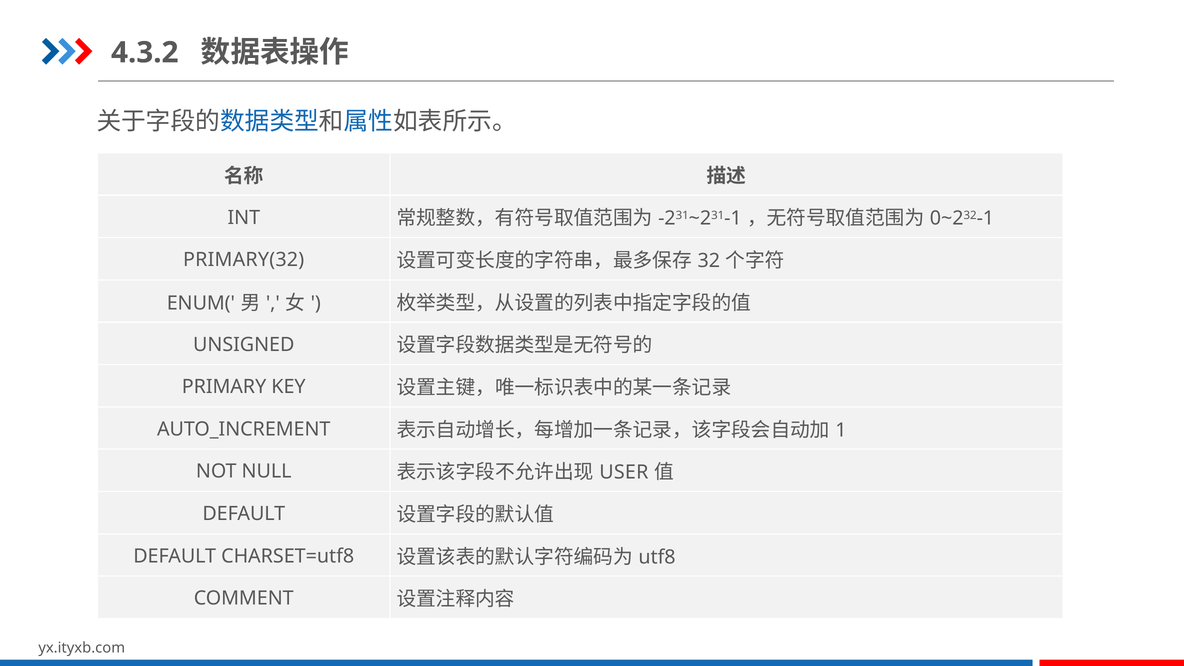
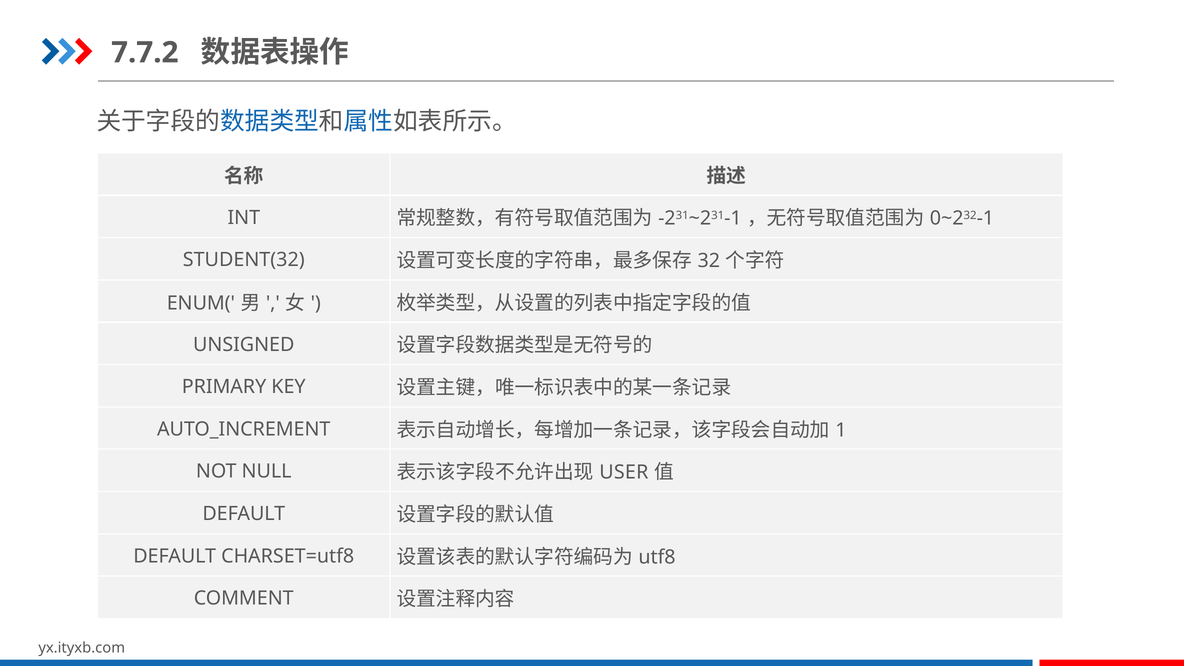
4.3.2: 4.3.2 -> 7.7.2 (145, 53)
PRIMARY(32: PRIMARY(32 -> STUDENT(32 (244, 260)
